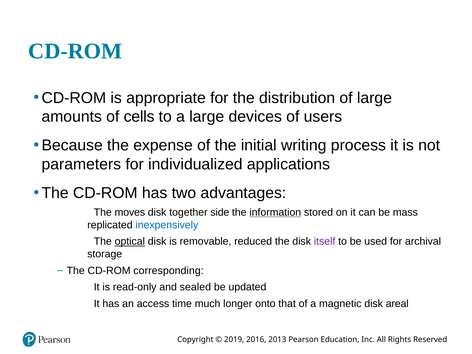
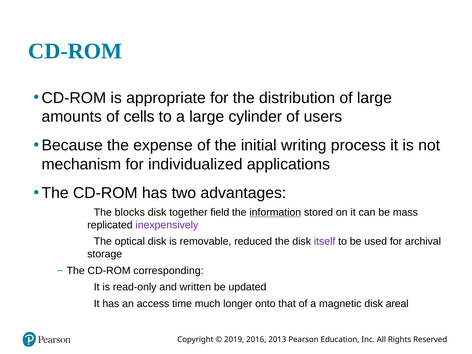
devices: devices -> cylinder (255, 117)
parameters: parameters -> mechanism (81, 164)
moves: moves -> blocks (130, 212)
side: side -> field (220, 212)
inexpensively colour: blue -> purple (167, 225)
optical underline: present -> none (130, 241)
sealed: sealed -> written (195, 287)
